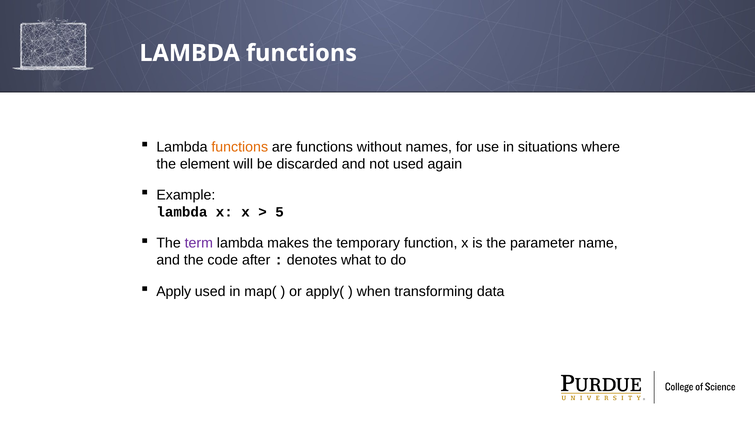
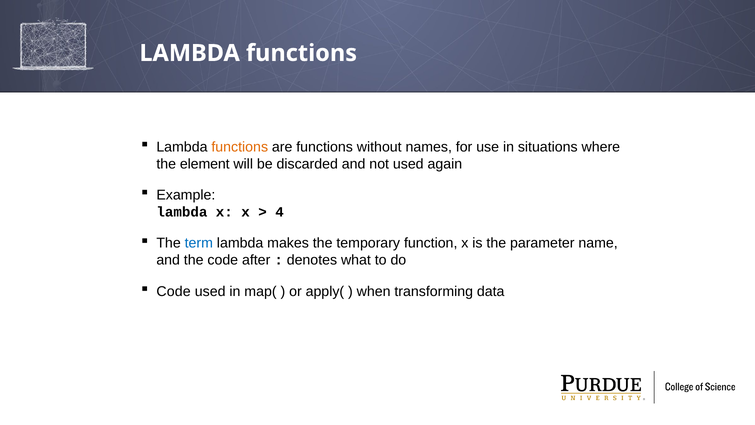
5: 5 -> 4 (280, 212)
term colour: purple -> blue (199, 243)
Apply: Apply -> Code (174, 291)
